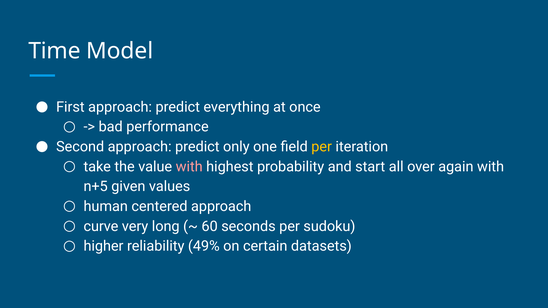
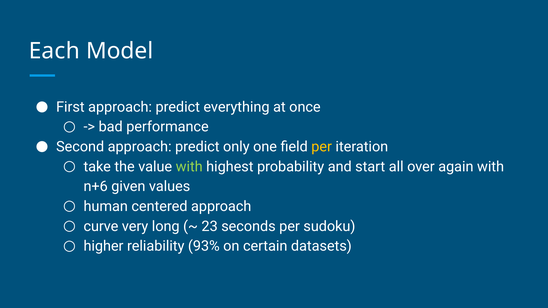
Time: Time -> Each (54, 51)
with colour: pink -> light green (189, 167)
n+5: n+5 -> n+6 (96, 187)
60: 60 -> 23 (210, 226)
49%: 49% -> 93% (204, 246)
